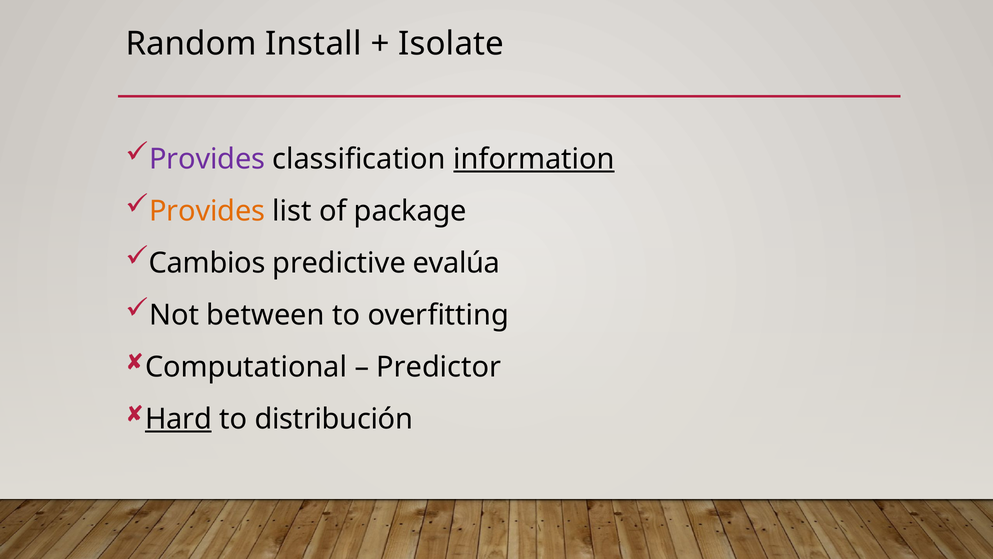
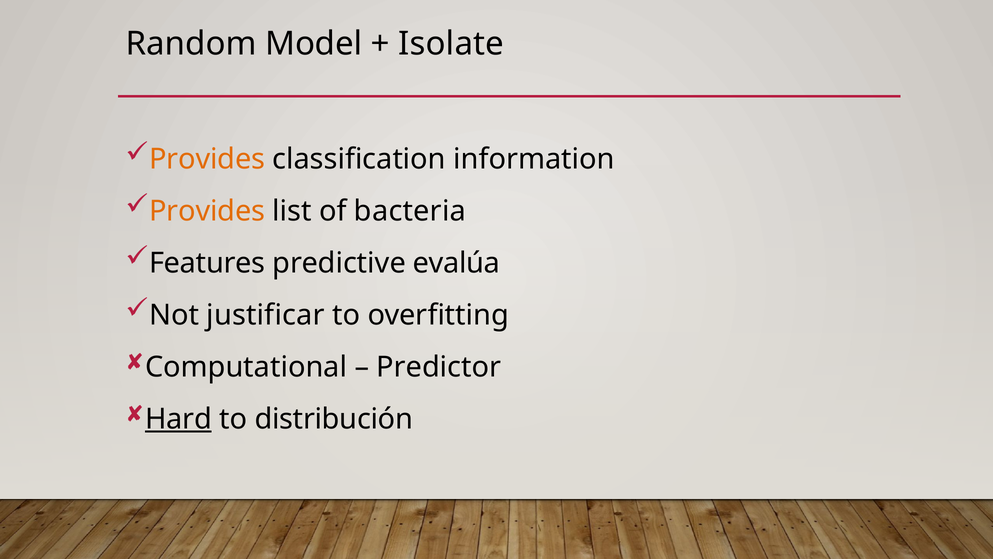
Install: Install -> Model (314, 44)
Provides colour: purple -> orange (207, 159)
information underline: present -> none (534, 159)
package: package -> bacteria (410, 211)
Cambios: Cambios -> Features (207, 263)
between: between -> justificar (266, 315)
